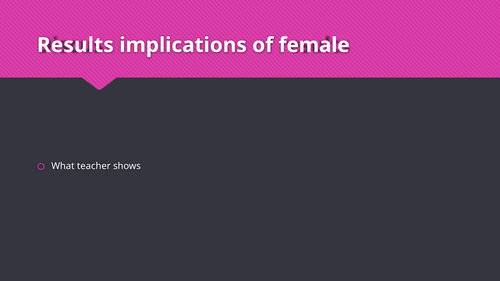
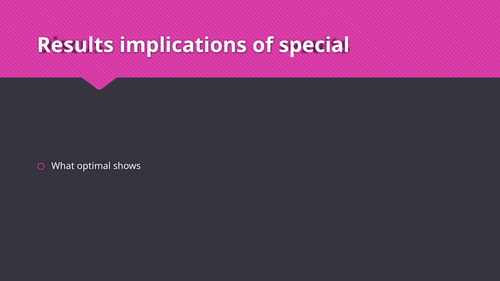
female: female -> special (314, 45)
teacher: teacher -> optimal (94, 166)
